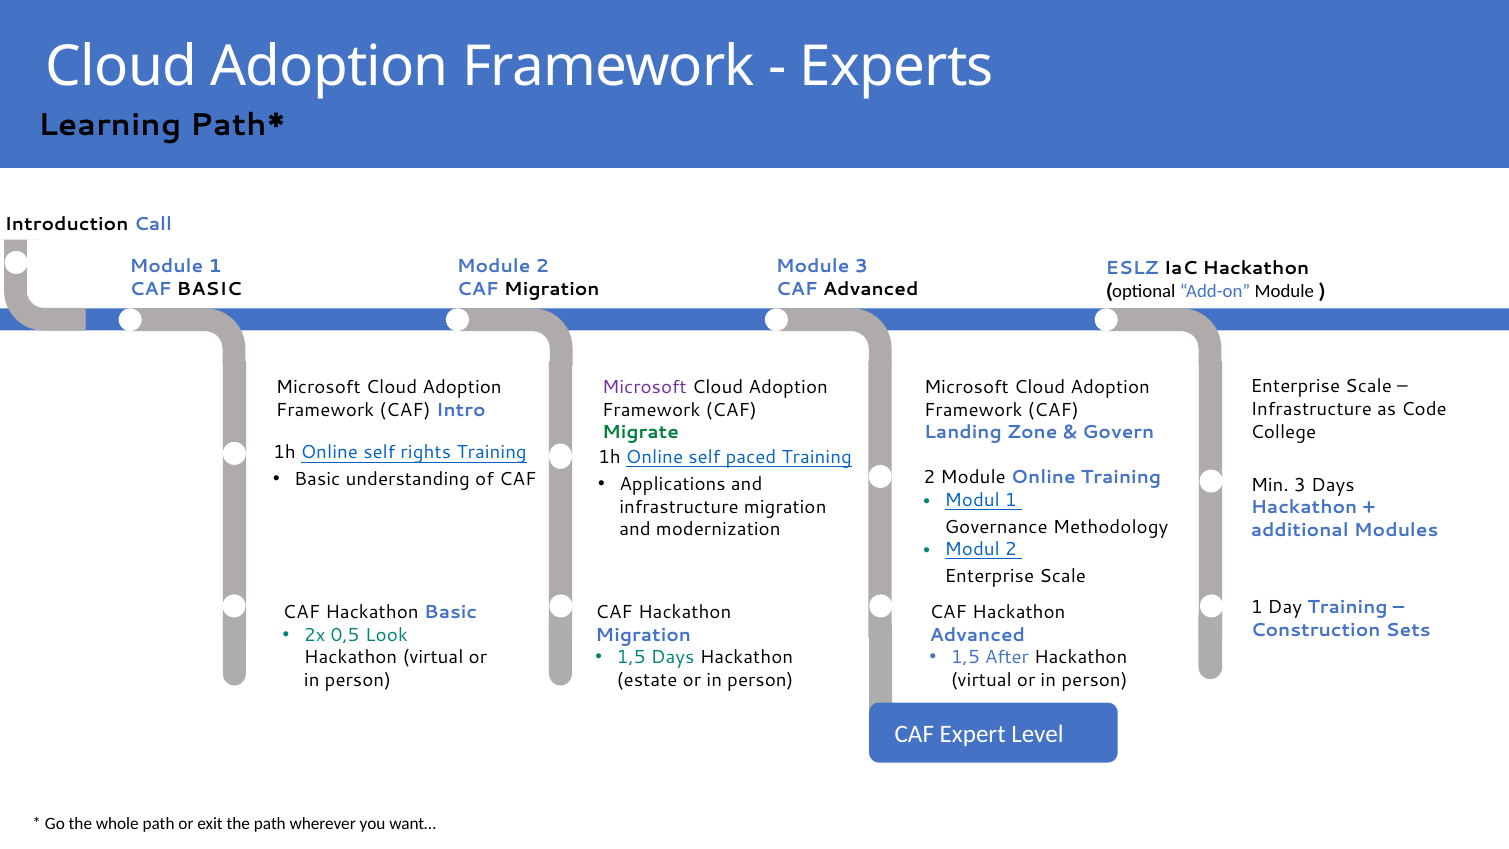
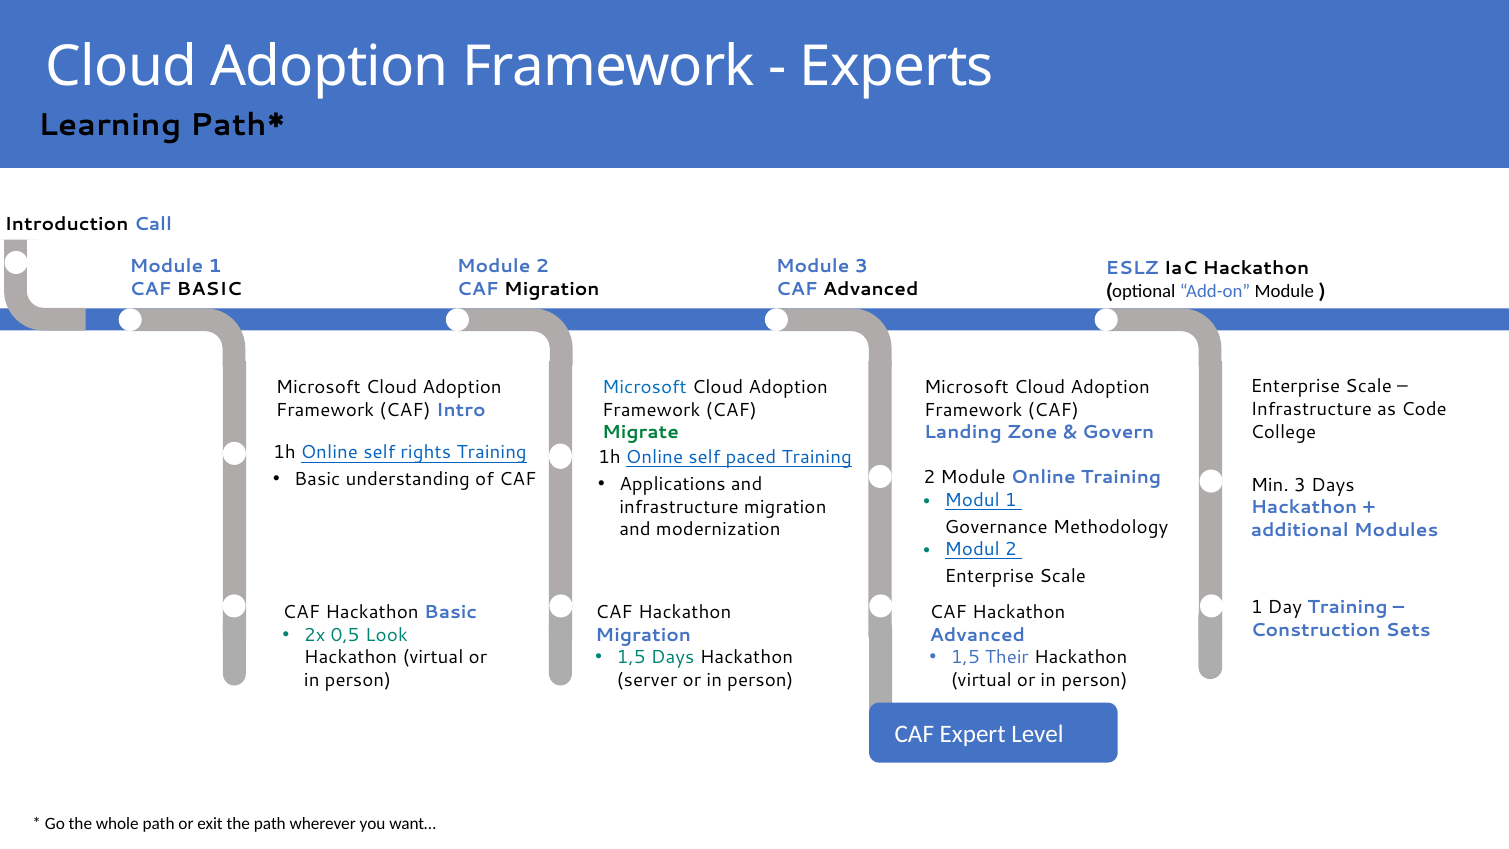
Microsoft colour: purple -> blue (644, 387)
After: After -> Their (1007, 658)
estate: estate -> server (647, 680)
